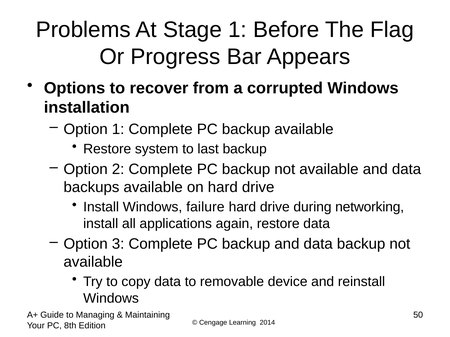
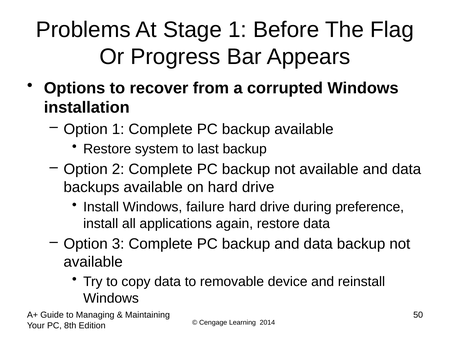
networking: networking -> preference (370, 207)
